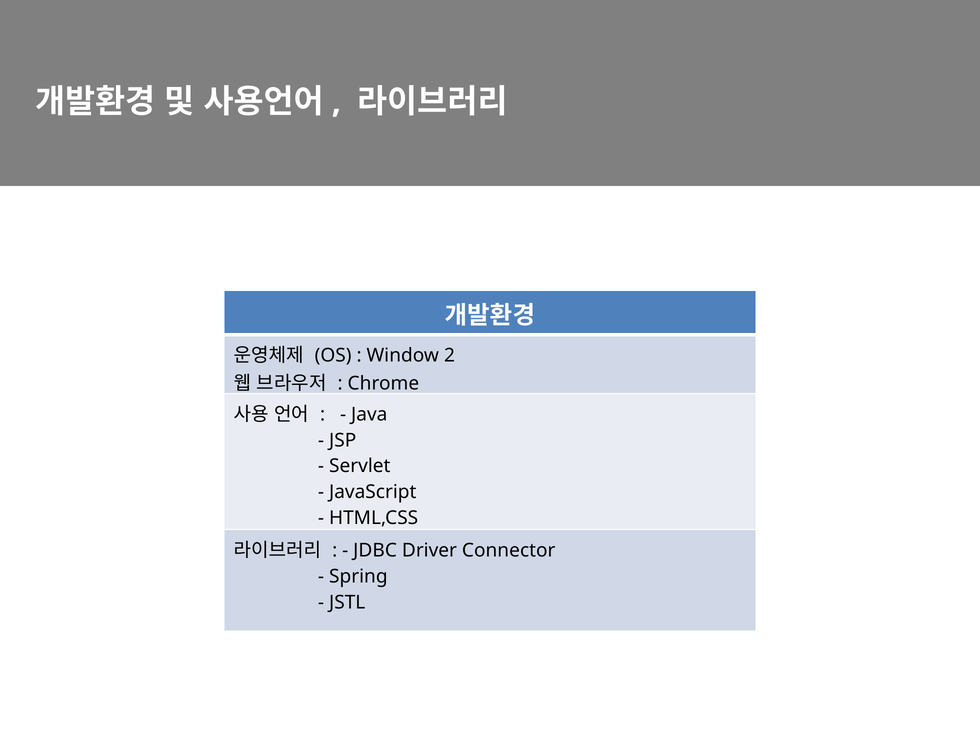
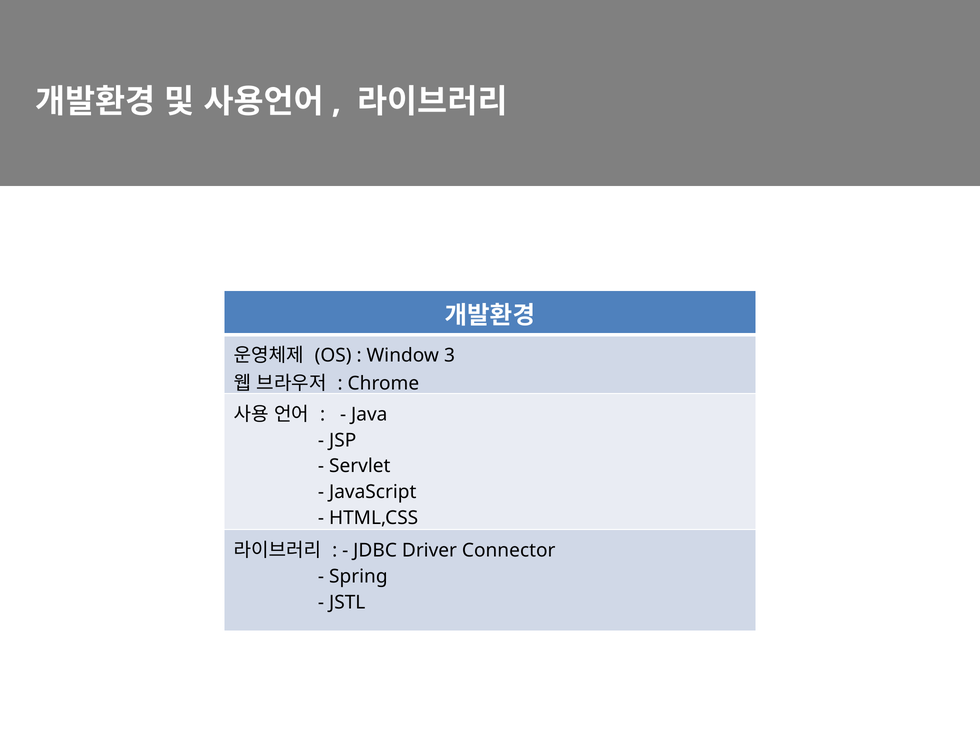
2: 2 -> 3 (449, 356)
